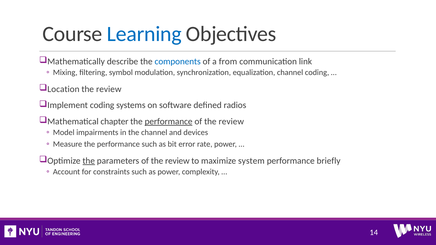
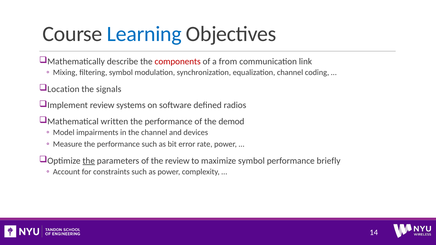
components colour: blue -> red (178, 62)
review: review -> signals (109, 89)
Implement coding: coding -> review (102, 105)
chapter: chapter -> written (114, 122)
performance underline: present -> none (169, 122)
review: review -> demod (231, 122)
maximize system: system -> symbol (251, 161)
